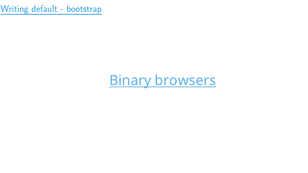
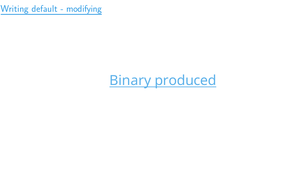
bootstrap: bootstrap -> modifying (84, 9)
browsers: browsers -> produced (186, 81)
